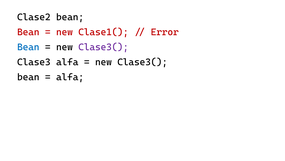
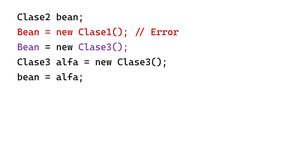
Bean colour: blue -> purple (28, 47)
